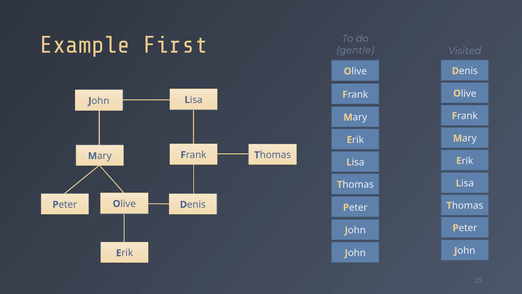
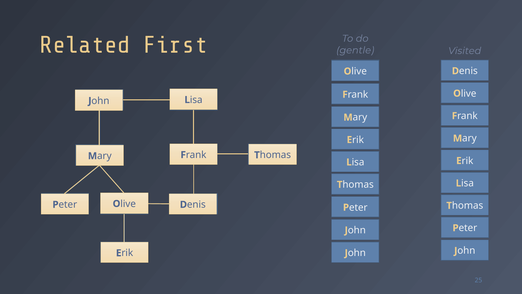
Example: Example -> Related (85, 45)
